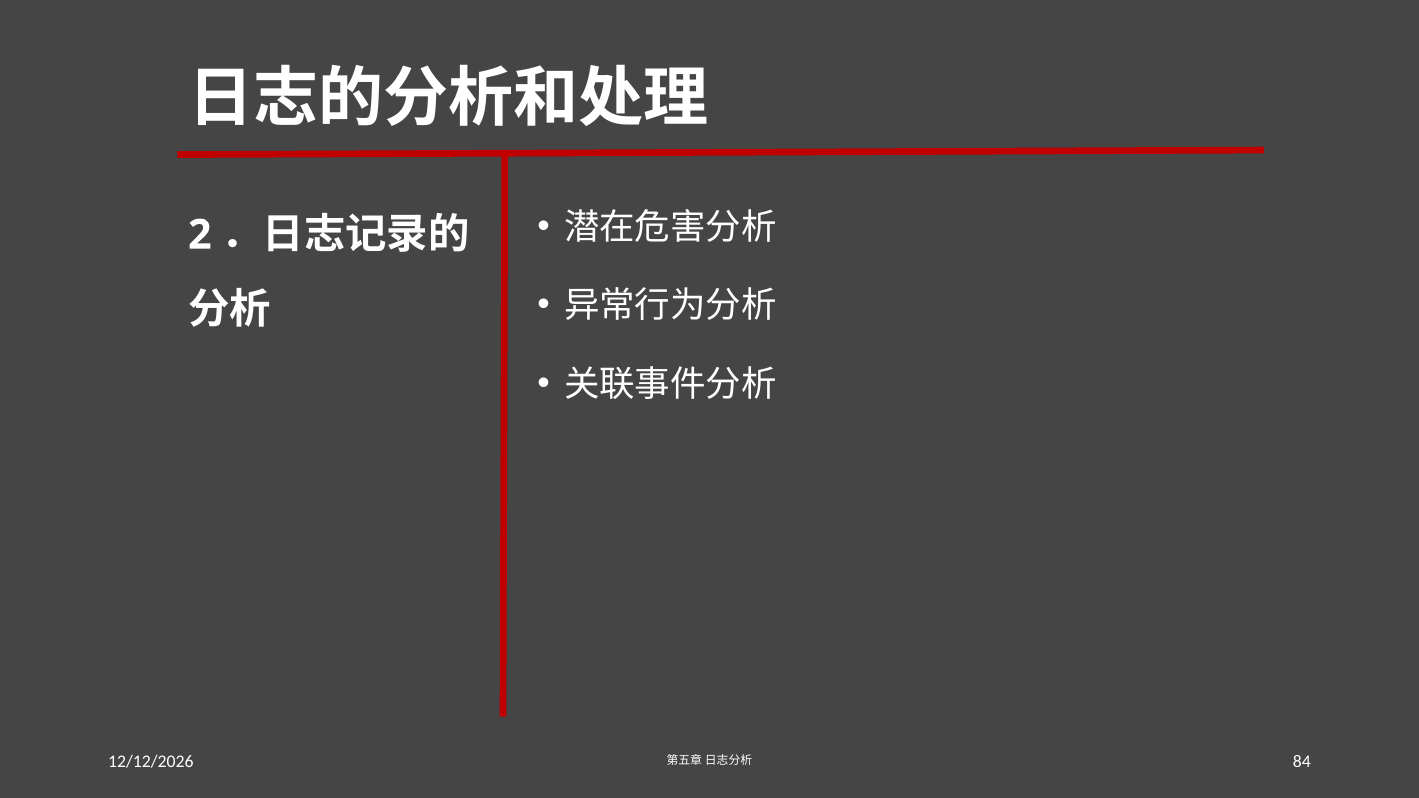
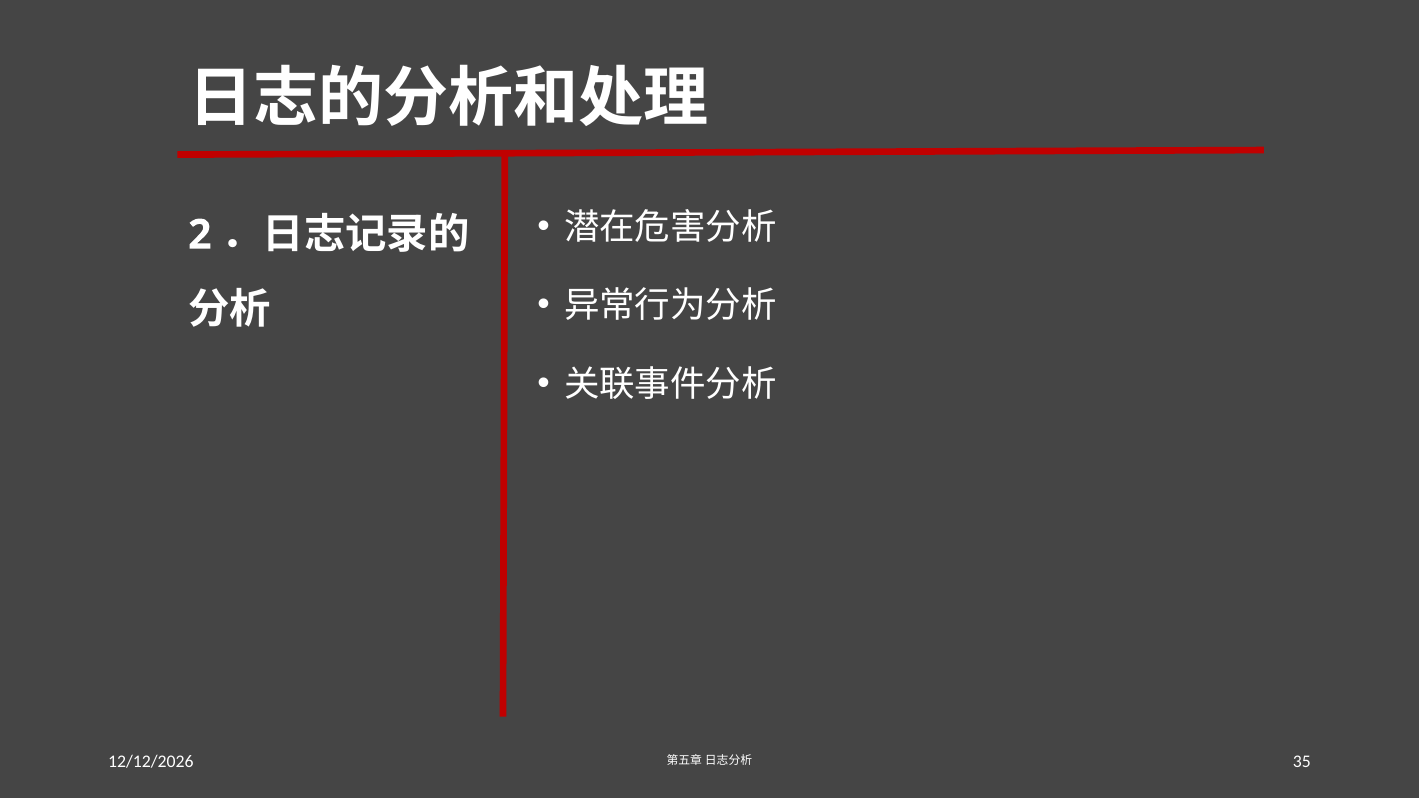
84: 84 -> 35 (1302, 762)
